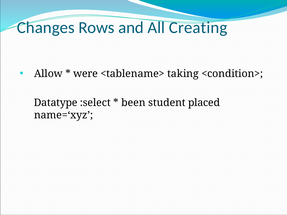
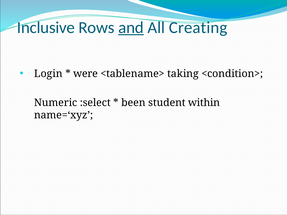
Changes: Changes -> Inclusive (46, 28)
and underline: none -> present (131, 28)
Allow: Allow -> Login (48, 74)
Datatype: Datatype -> Numeric (56, 103)
placed: placed -> within (204, 103)
